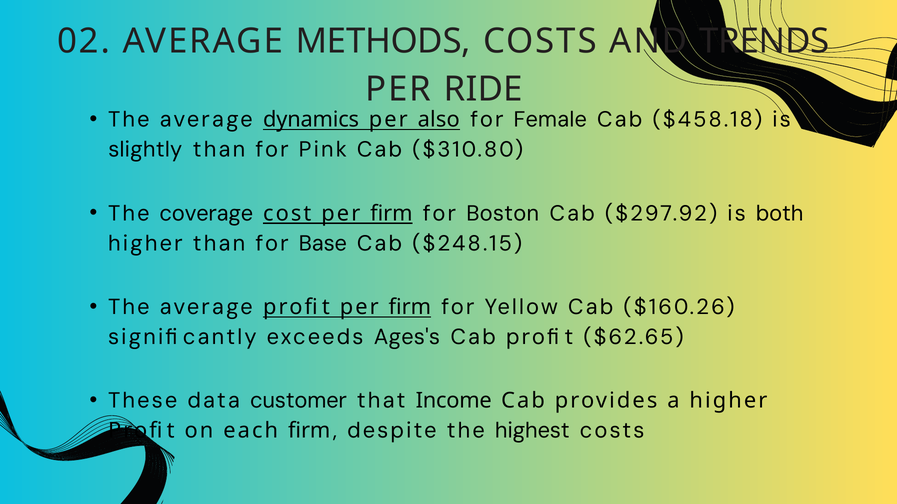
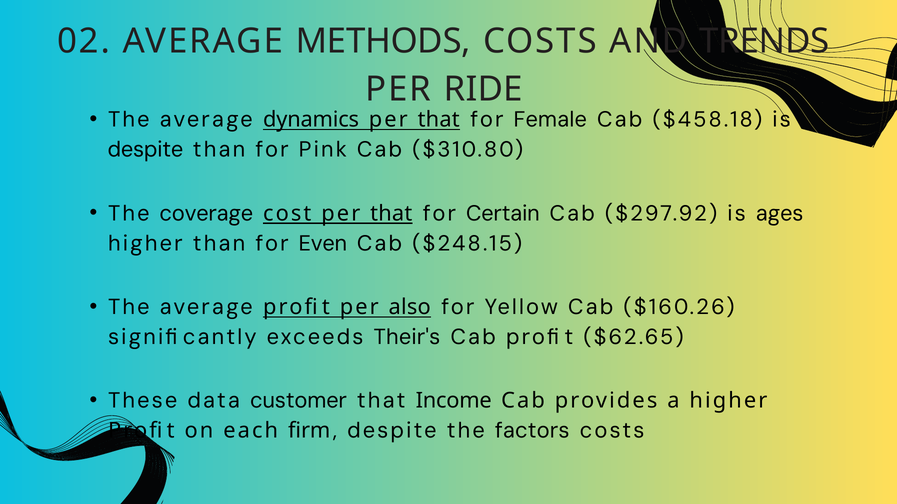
also: also -> that (439, 120)
slightly: slightly -> despite (145, 150)
cost per firm: firm -> that (391, 214)
Boston: Boston -> Certain (503, 214)
both: both -> ages (780, 214)
Base: Base -> Even (323, 244)
profit per firm: firm -> also (410, 307)
Ages's: Ages's -> Their's (407, 337)
highest: highest -> factors (532, 431)
